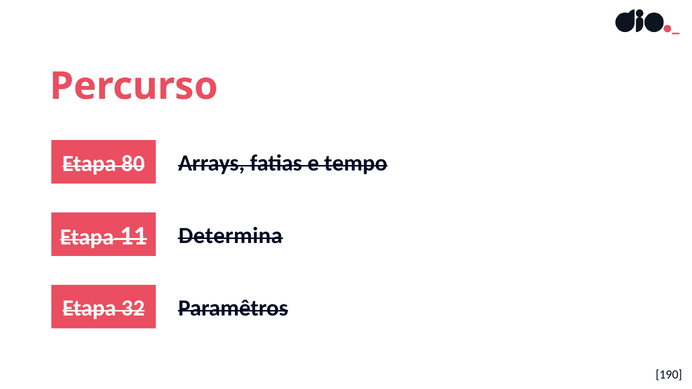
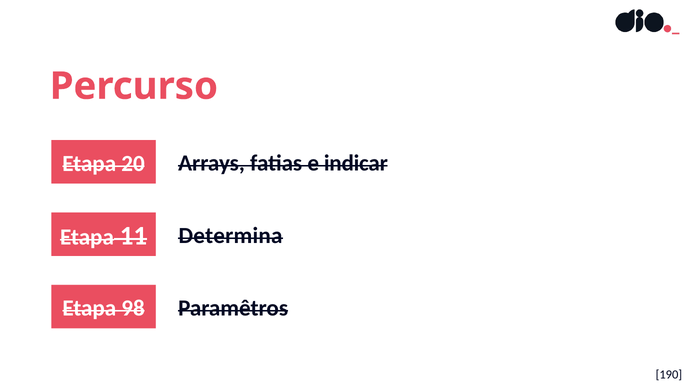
80: 80 -> 20 (133, 164)
tempo: tempo -> indicar (356, 163)
32: 32 -> 98 (133, 308)
